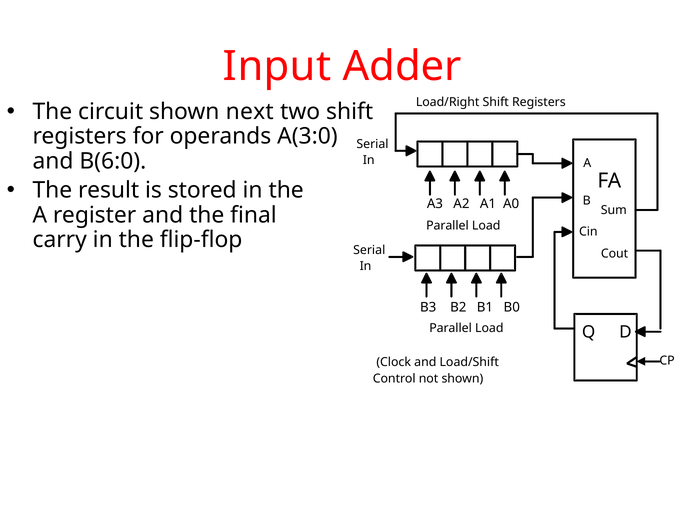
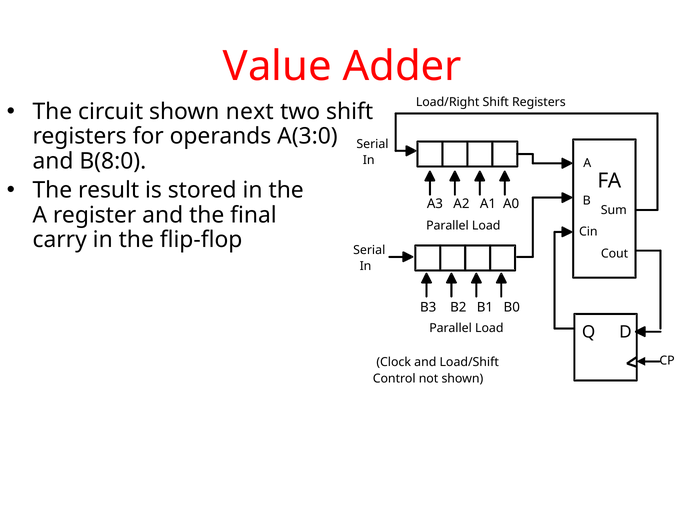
Input: Input -> Value (277, 66)
B(6:0: B(6:0 -> B(8:0 (113, 161)
